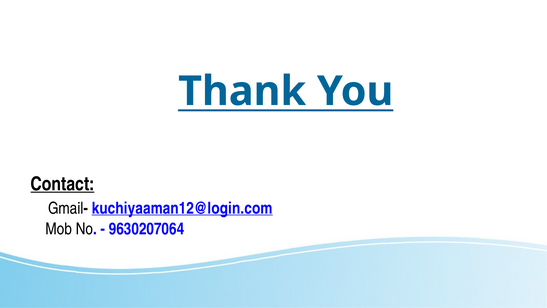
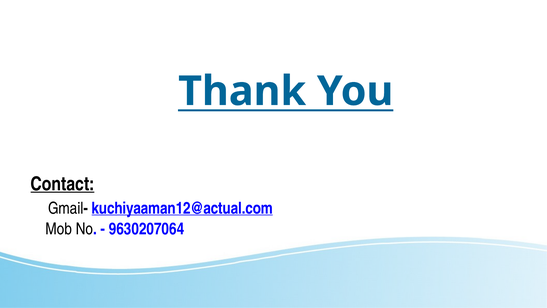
kuchiyaaman12@login.com: kuchiyaaman12@login.com -> kuchiyaaman12@actual.com (182, 208)
